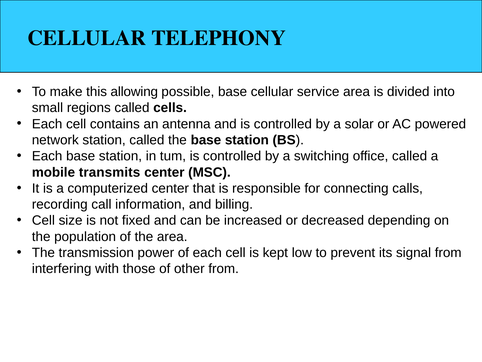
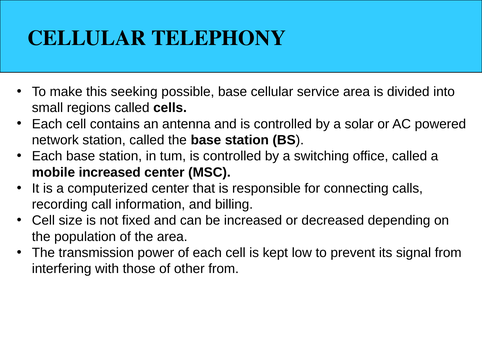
allowing: allowing -> seeking (134, 92)
mobile transmits: transmits -> increased (110, 172)
